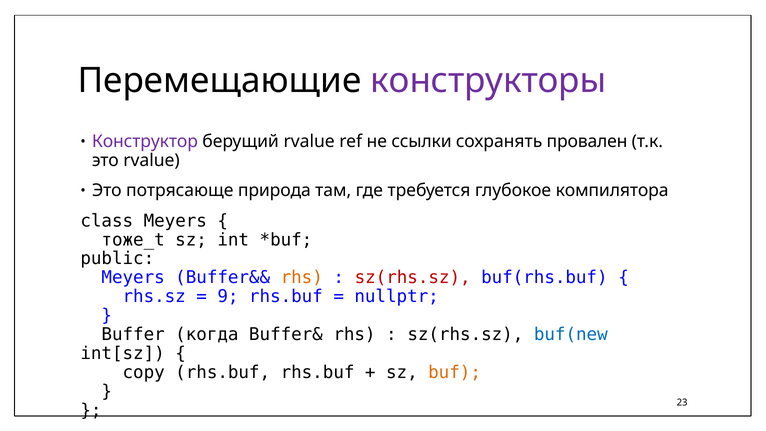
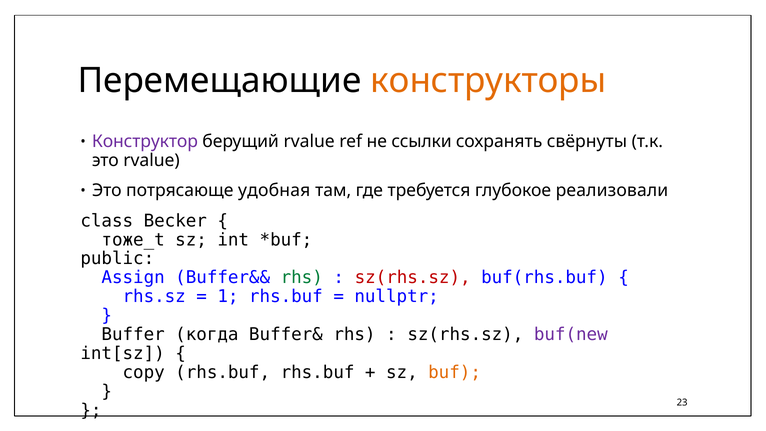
конструкторы colour: purple -> orange (488, 81)
провален: провален -> свёрнуты (587, 141)
природа: природа -> удобная (274, 191)
компилятора: компилятора -> реализовали (612, 191)
class Meyers: Meyers -> Becker (175, 221)
Meyers: Meyers -> Assign (133, 278)
rhs colour: orange -> green (302, 278)
9: 9 -> 1 (228, 297)
buf(new colour: blue -> purple (571, 334)
